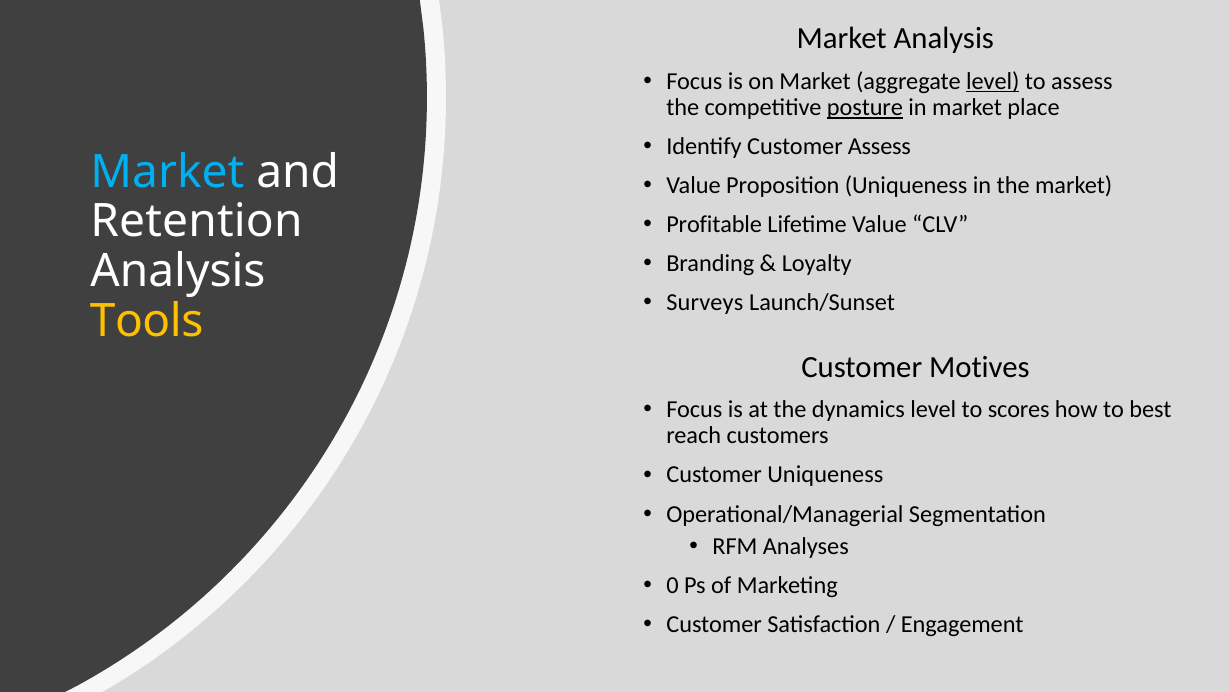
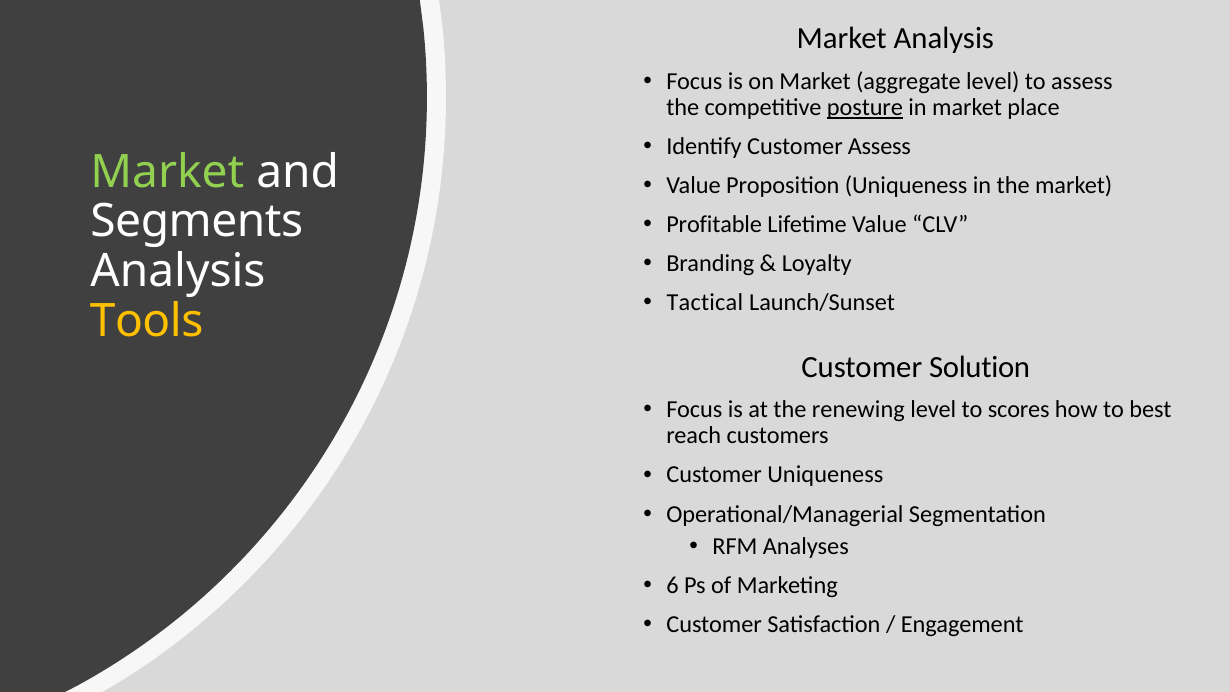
level underline: present -> none (993, 81)
Market colour: light blue -> light green (167, 172)
Retention: Retention -> Segments (197, 222)
Surveys: Surveys -> Tactical (705, 303)
Motives: Motives -> Solution (980, 367)
dynamics: dynamics -> renewing (858, 410)
0: 0 -> 6 (672, 586)
